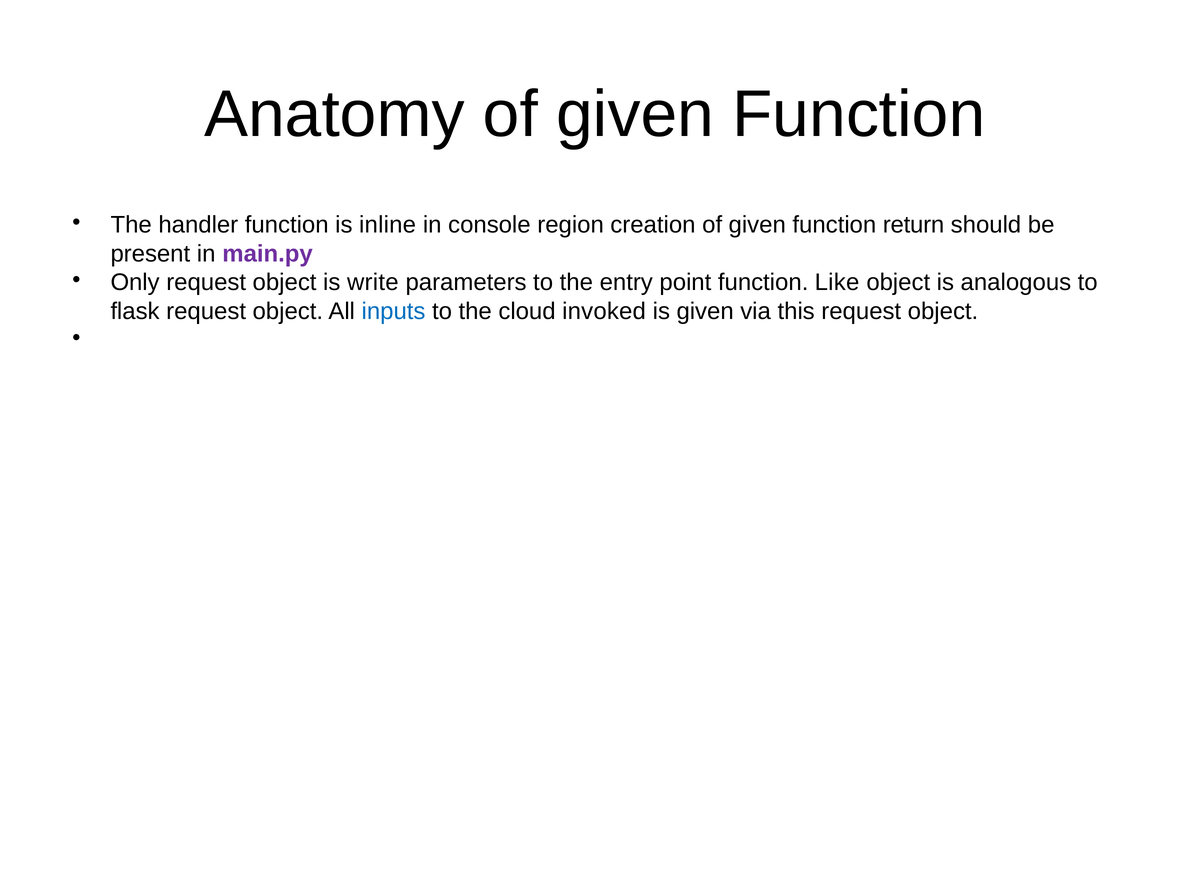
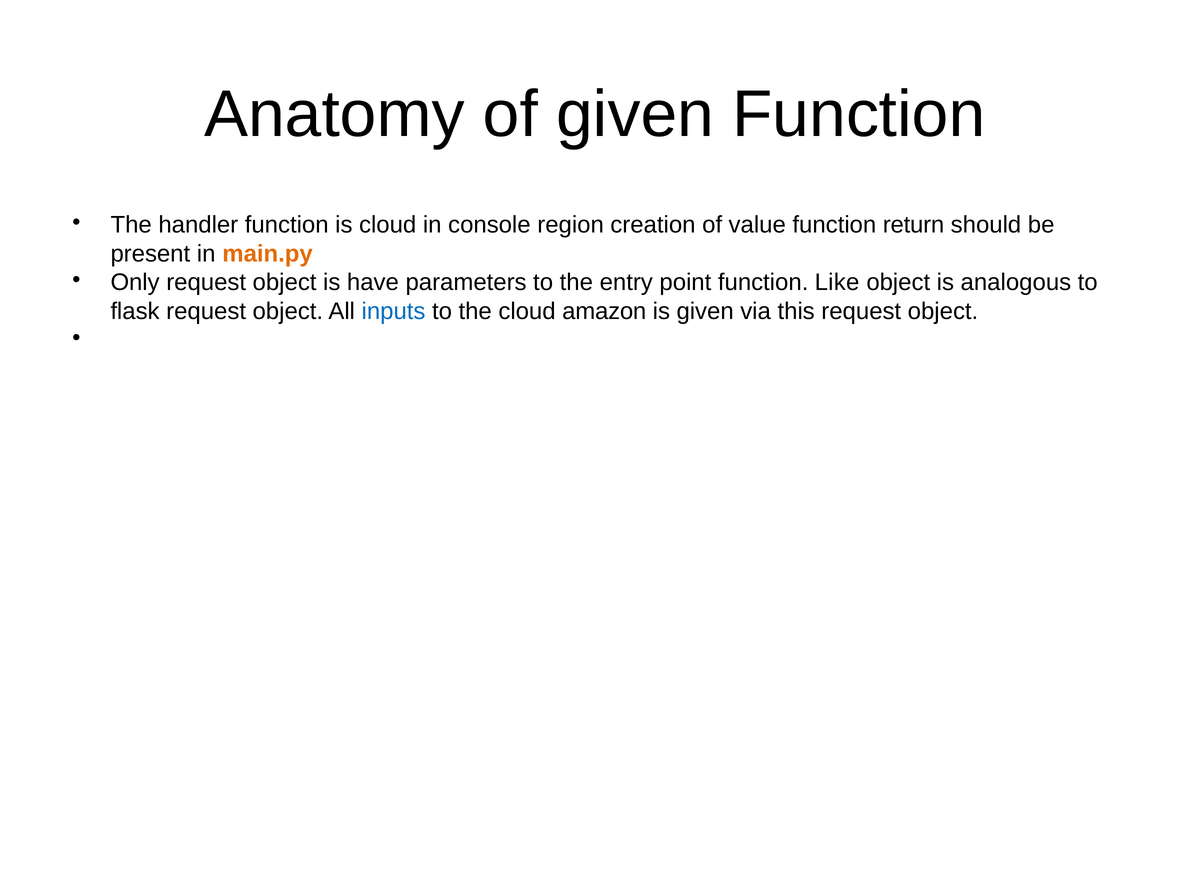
is inline: inline -> cloud (388, 225)
creation of given: given -> value (757, 225)
main.py colour: purple -> orange (268, 254)
write: write -> have (373, 283)
invoked: invoked -> amazon (604, 311)
